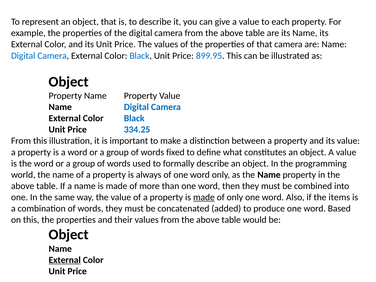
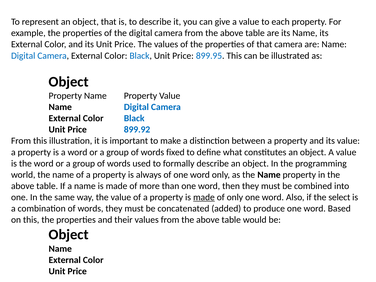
334.25: 334.25 -> 899.92 (137, 130)
items: items -> select (339, 197)
External underline: present -> none (65, 260)
